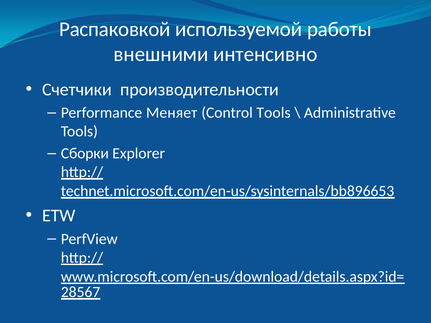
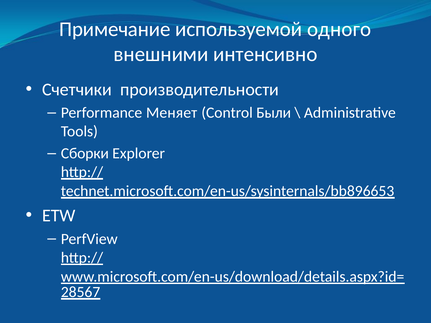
Распаковкой: Распаковкой -> Примечание (115, 29)
работы: работы -> одного (339, 29)
Control Tools: Tools -> Были (274, 113)
